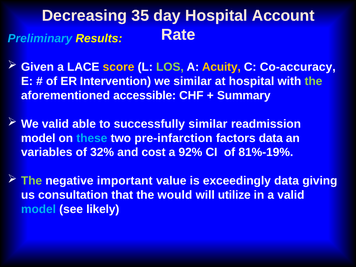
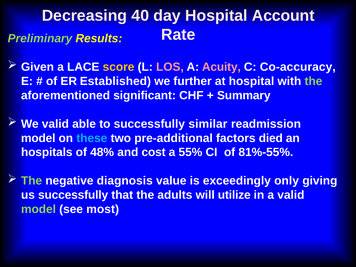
35: 35 -> 40 (140, 16)
Preliminary colour: light blue -> light green (40, 38)
LOS colour: light green -> pink (170, 67)
Acuity colour: yellow -> pink (221, 67)
Intervention: Intervention -> Established (115, 81)
we similar: similar -> further (193, 81)
accessible: accessible -> significant (145, 95)
pre-infarction: pre-infarction -> pre-additional (174, 138)
factors data: data -> died (271, 138)
variables: variables -> hospitals (47, 152)
32%: 32% -> 48% (102, 152)
92%: 92% -> 55% (190, 152)
81%-19%: 81%-19% -> 81%-55% (266, 152)
important: important -> diagnosis (125, 181)
exceedingly data: data -> only (287, 181)
us consultation: consultation -> successfully (73, 195)
would: would -> adults (175, 195)
model colour: light blue -> light green (38, 209)
likely: likely -> most (103, 209)
